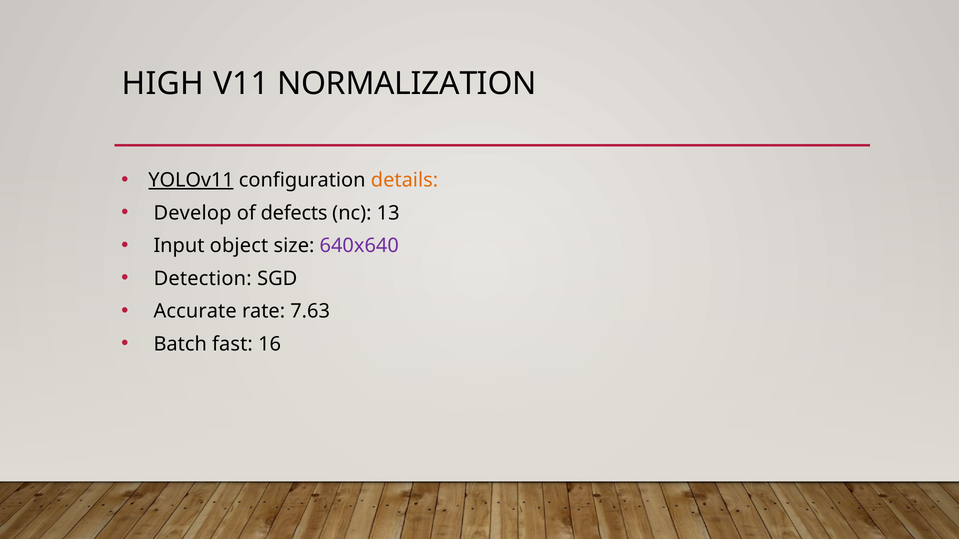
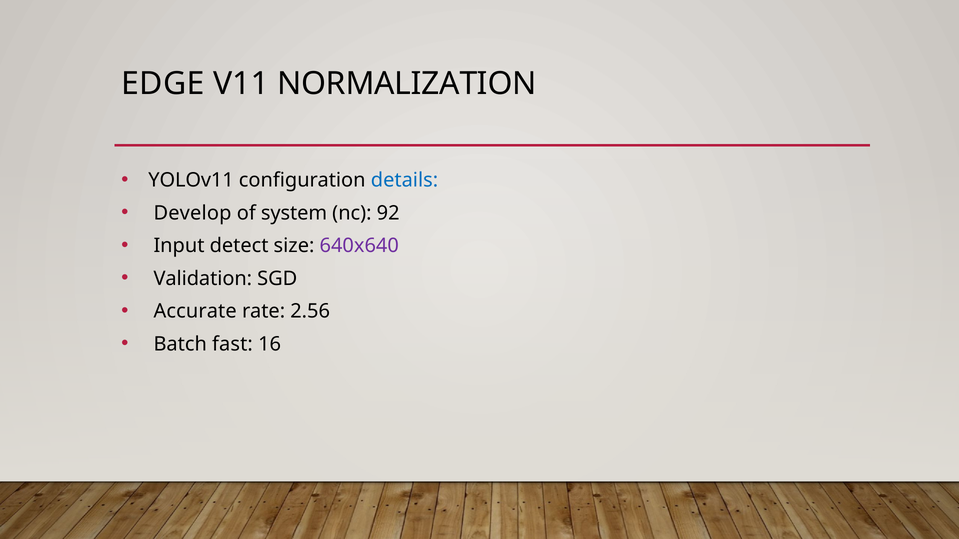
HIGH: HIGH -> EDGE (163, 84)
YOLOv11 underline: present -> none (191, 180)
details colour: orange -> blue (404, 180)
defects: defects -> system (294, 213)
13: 13 -> 92 (388, 213)
object: object -> detect (239, 246)
Detection: Detection -> Validation (203, 279)
7.63: 7.63 -> 2.56 (310, 312)
